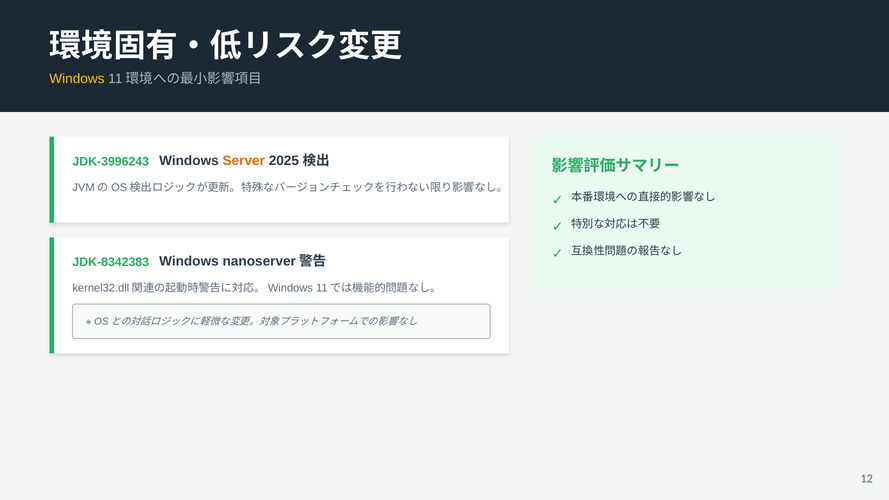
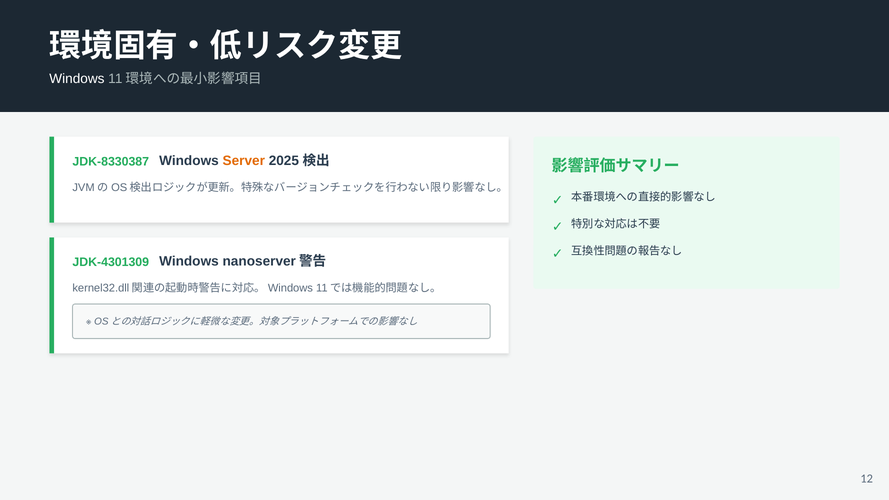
Windows colour: yellow -> white (77, 79)
JDK-3996243: JDK-3996243 -> JDK-8330387 (111, 162)
JDK-8342383: JDK-8342383 -> JDK-4301309 (111, 262)
